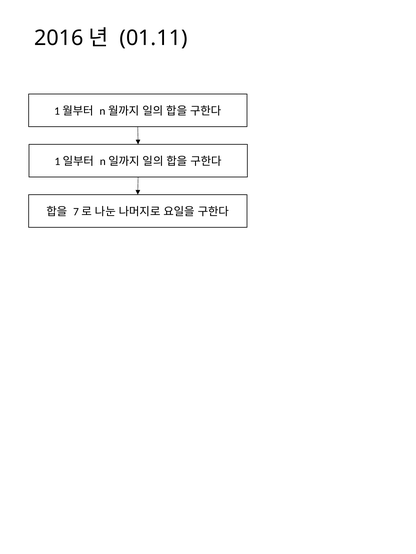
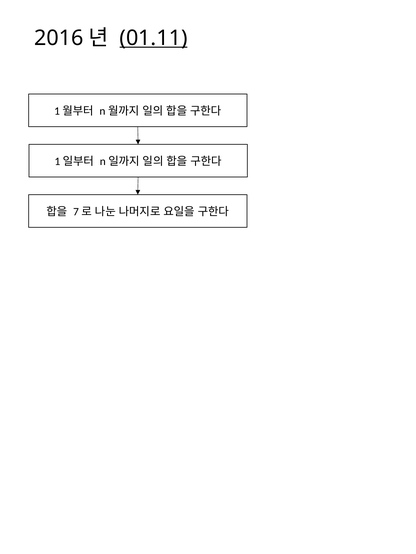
01.11 underline: none -> present (154, 38)
